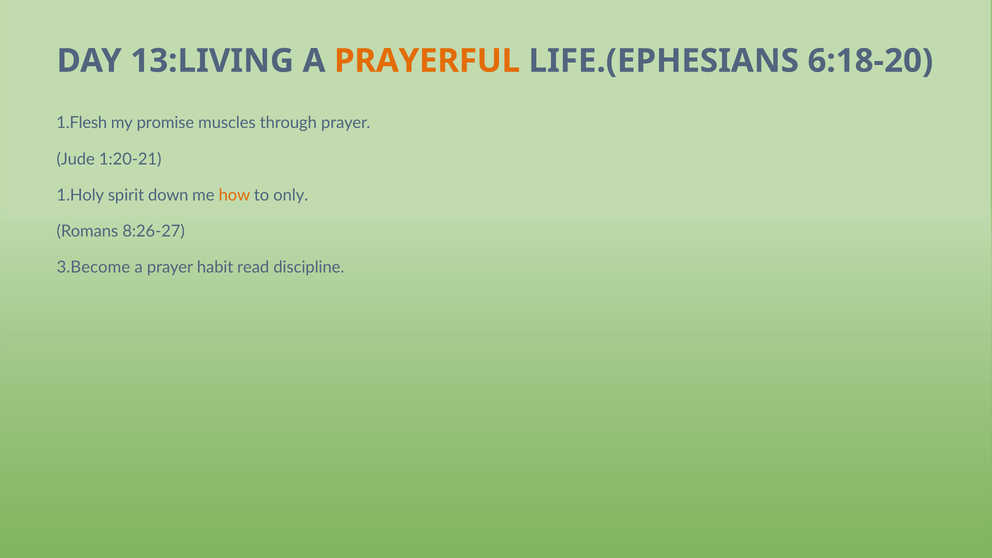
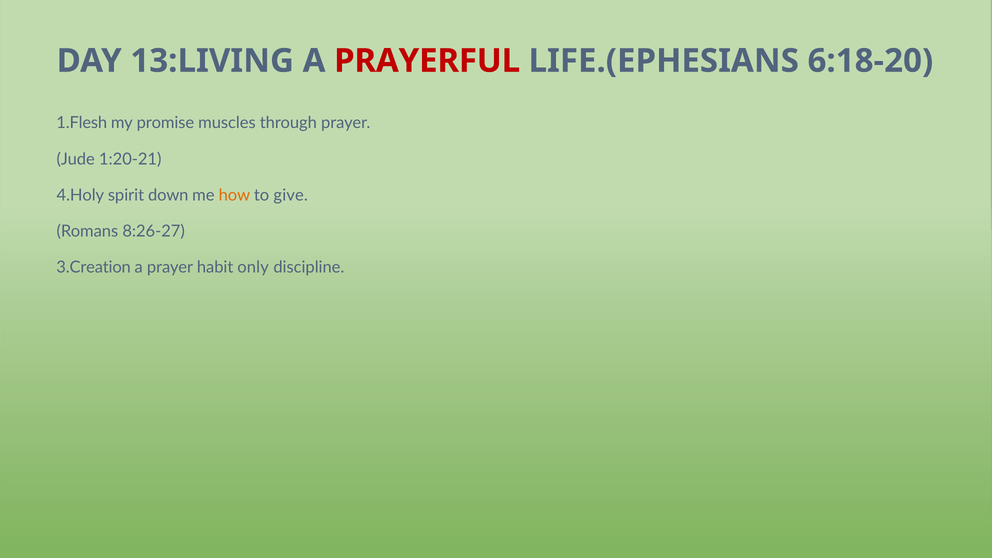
PRAYERFUL colour: orange -> red (427, 61)
1.Holy: 1.Holy -> 4.Holy (80, 195)
only: only -> give (291, 195)
3.Become: 3.Become -> 3.Creation (94, 267)
read: read -> only (253, 267)
